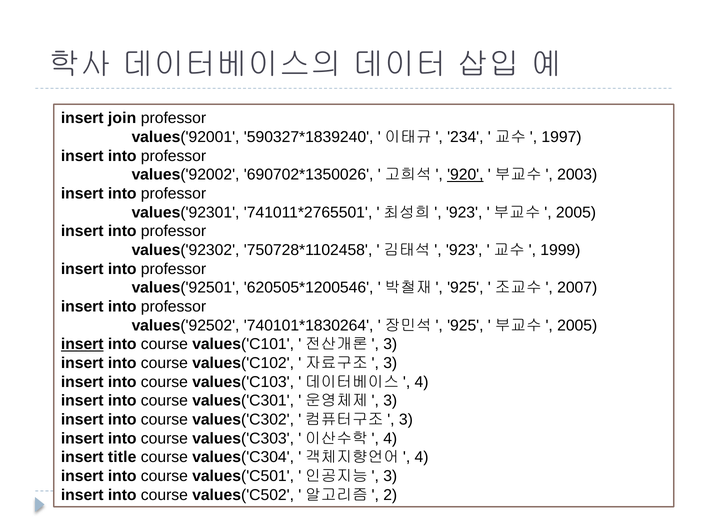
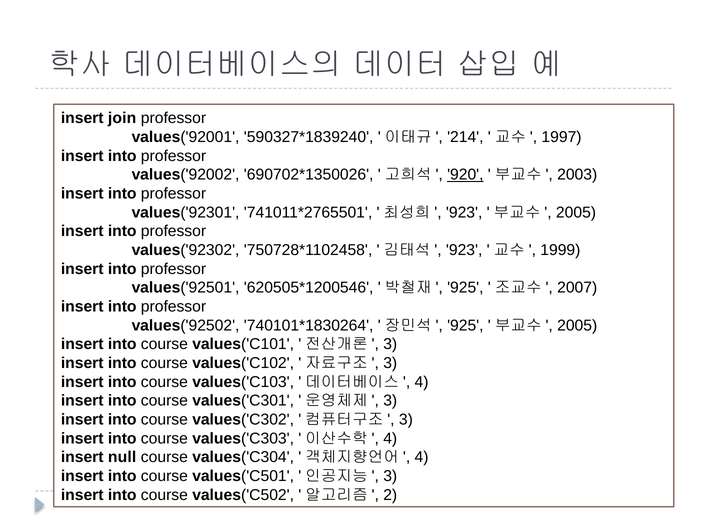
234: 234 -> 214 (465, 137)
insert underline: present -> none (82, 344)
title: title -> null (122, 458)
